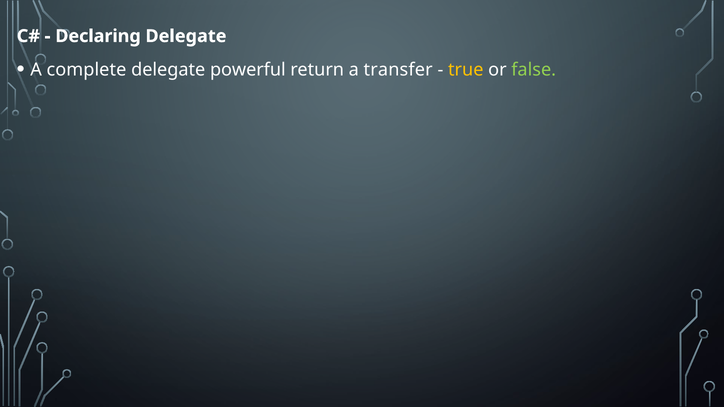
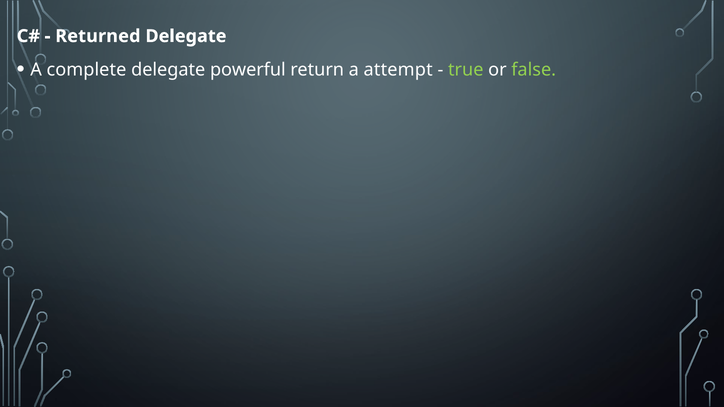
Declaring: Declaring -> Returned (98, 36)
transfer: transfer -> attempt (398, 70)
true colour: yellow -> light green (466, 70)
